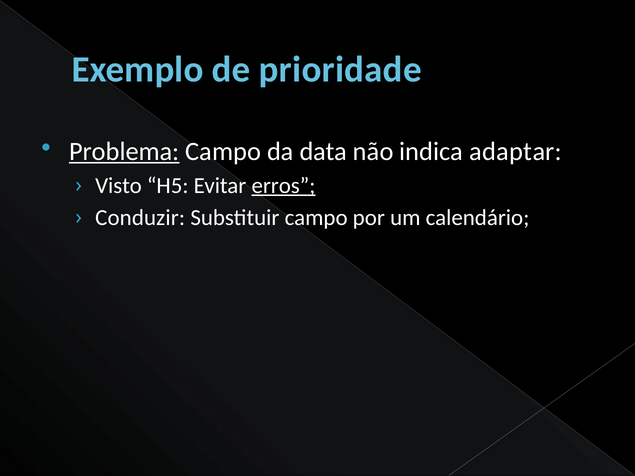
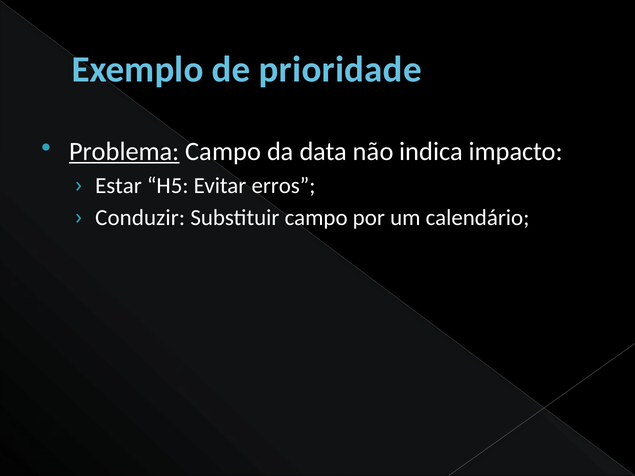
adaptar: adaptar -> impacto (516, 152)
Visto: Visto -> Estar (118, 186)
erros underline: present -> none (283, 186)
